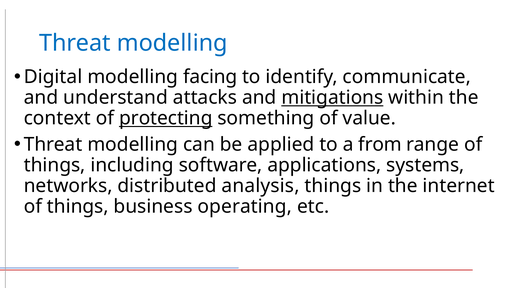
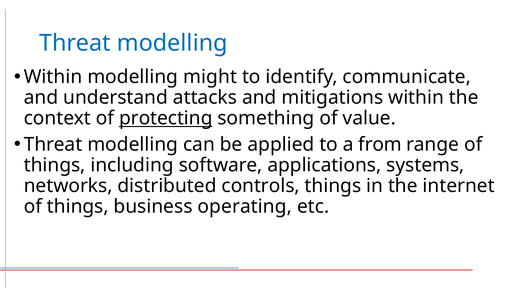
Digital: Digital -> Within (53, 77)
facing: facing -> might (210, 77)
mitigations underline: present -> none (332, 98)
analysis: analysis -> controls (261, 186)
